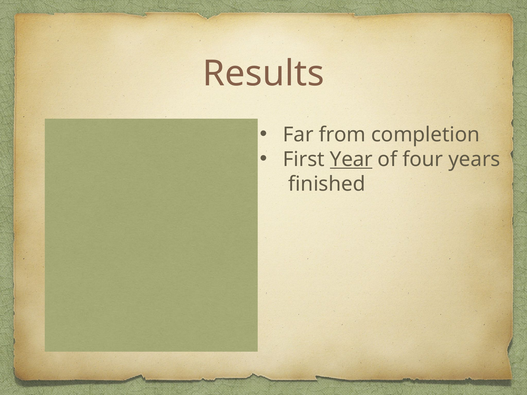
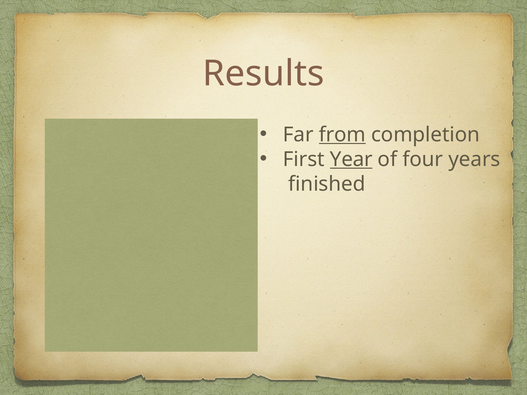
from underline: none -> present (342, 135)
